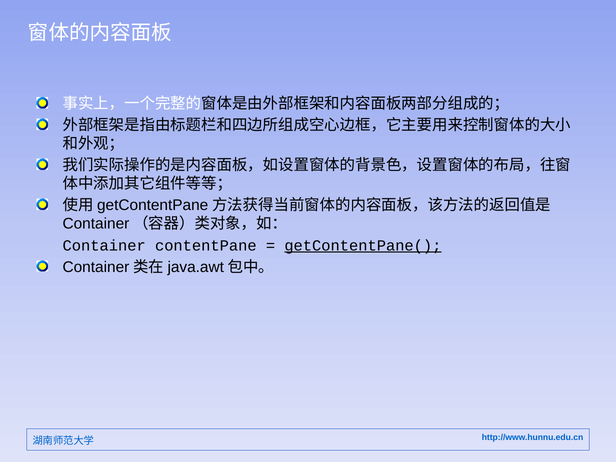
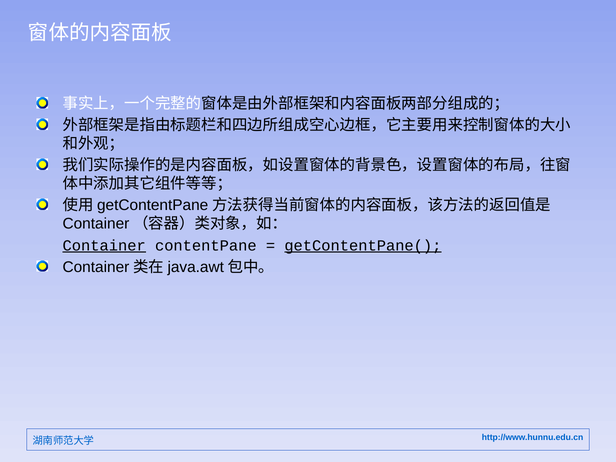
Container underline: none -> present (104, 245)
